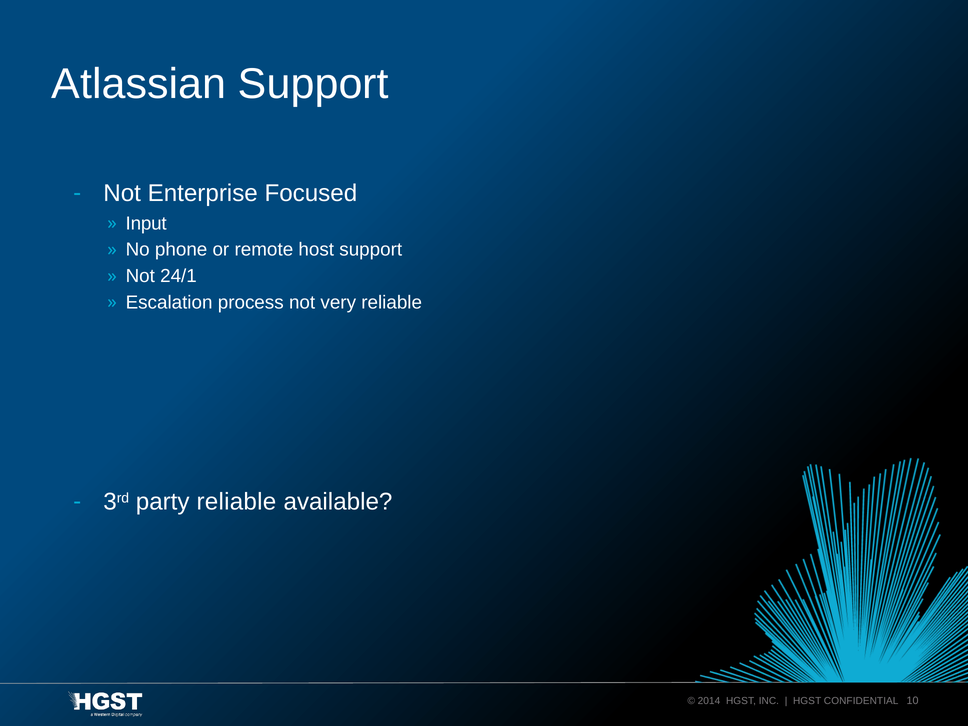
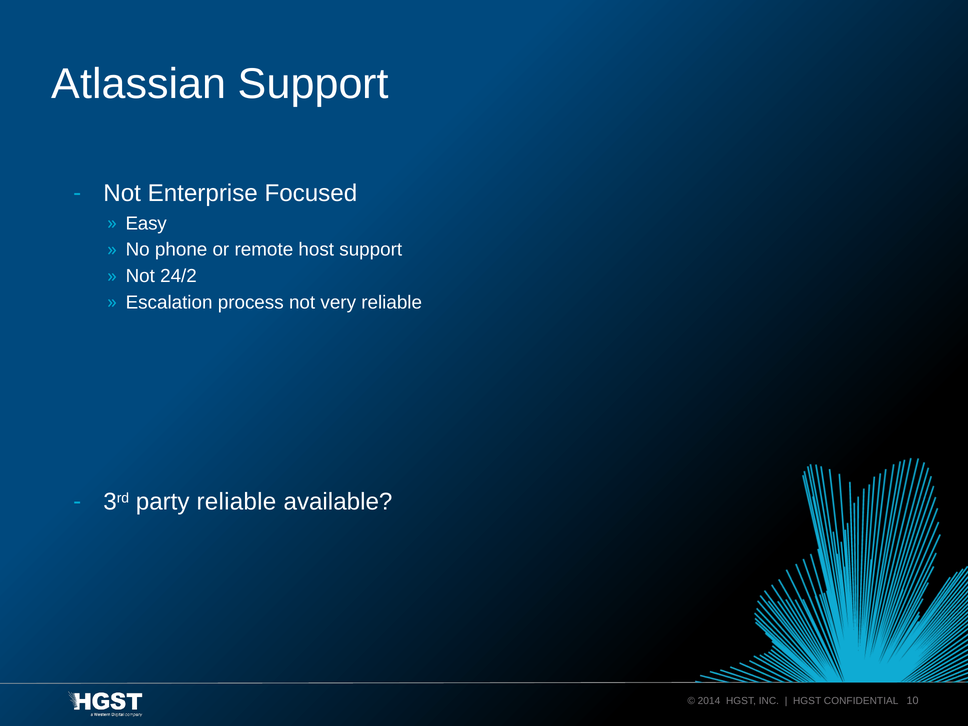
Input: Input -> Easy (146, 223)
24/1: 24/1 -> 24/2 (178, 276)
